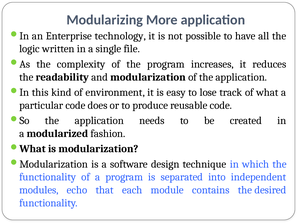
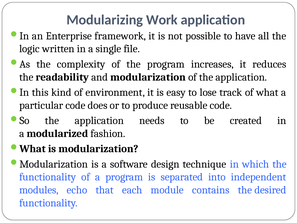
More: More -> Work (162, 20)
technology: technology -> framework (120, 36)
